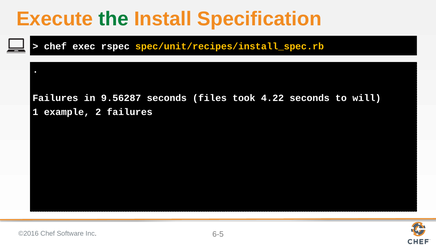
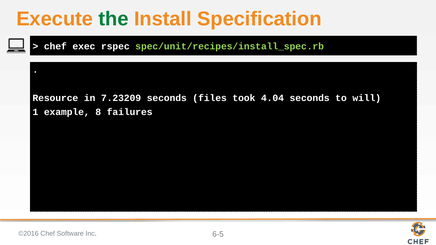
spec/unit/recipes/install_spec.rb colour: yellow -> light green (230, 46)
Failures: Failures -> Resource (55, 98)
9.56287: 9.56287 -> 7.23209 (121, 98)
4.22: 4.22 -> 4.04 (272, 98)
2: 2 -> 8 (98, 112)
